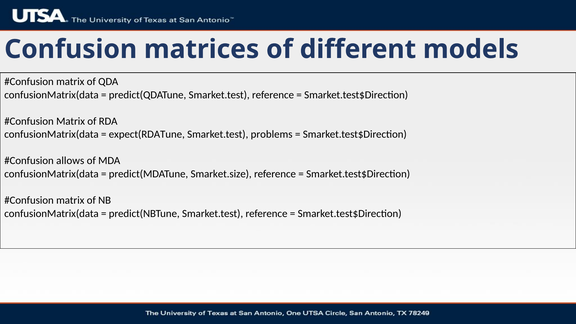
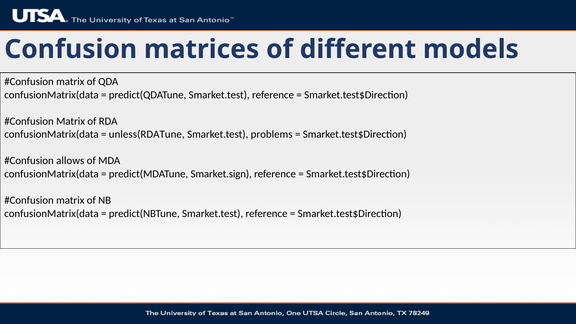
expect(RDATune: expect(RDATune -> unless(RDATune (147, 134)
Smarket.size: Smarket.size -> Smarket.sign (221, 174)
